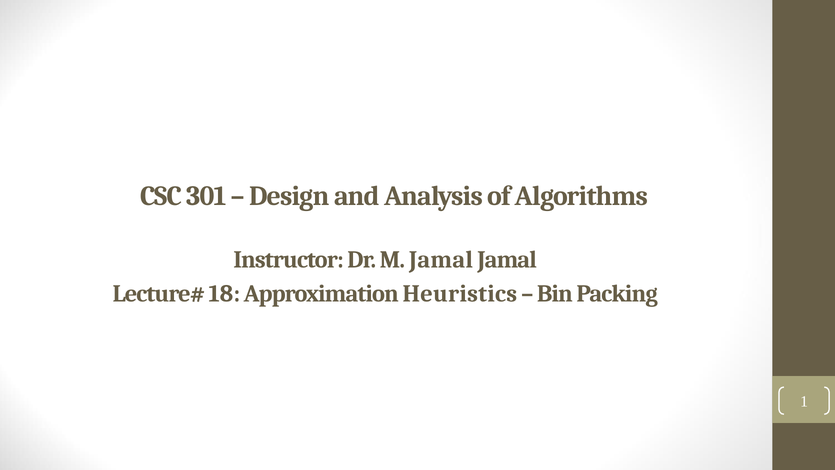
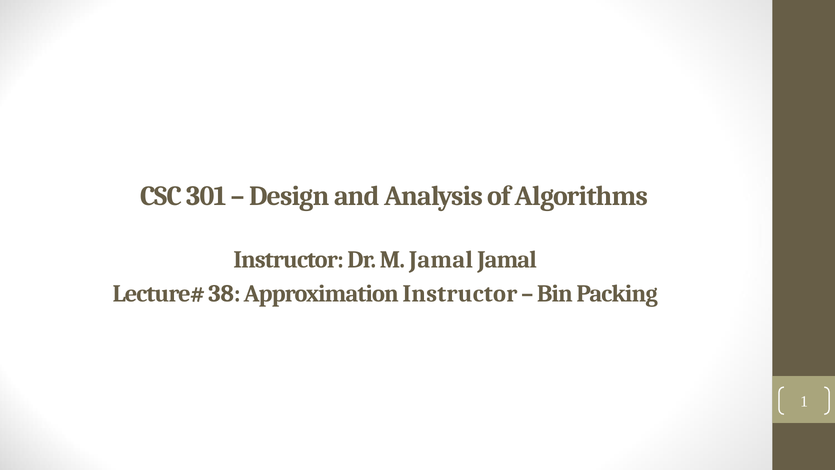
18: 18 -> 38 (224, 293)
Approximation Heuristics: Heuristics -> Instructor (460, 293)
